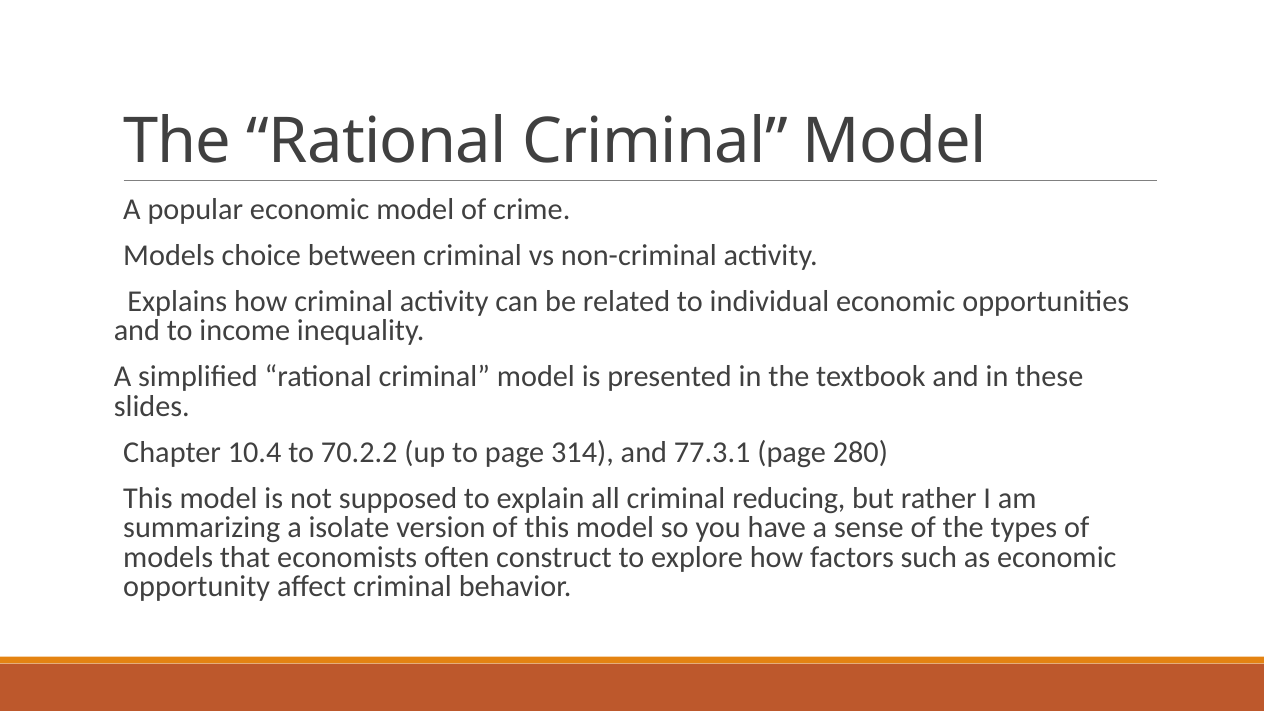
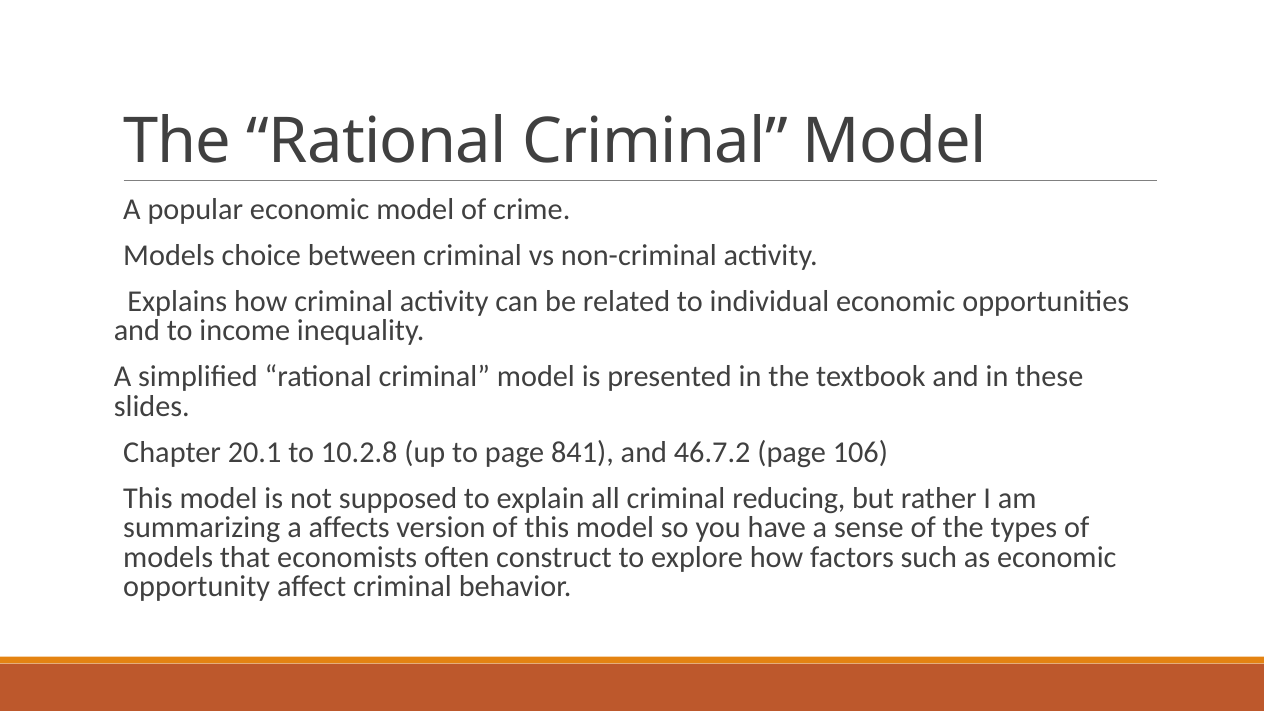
10.4: 10.4 -> 20.1 (255, 452)
70.2.2: 70.2.2 -> 10.2.8 (359, 452)
314: 314 -> 841 (582, 452)
77.3.1: 77.3.1 -> 46.7.2 (712, 452)
280: 280 -> 106 (860, 452)
isolate: isolate -> affects (349, 528)
